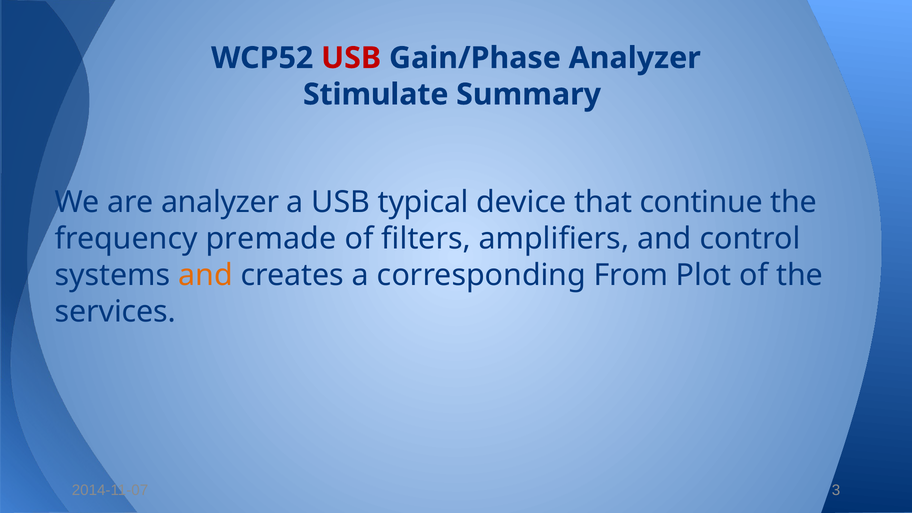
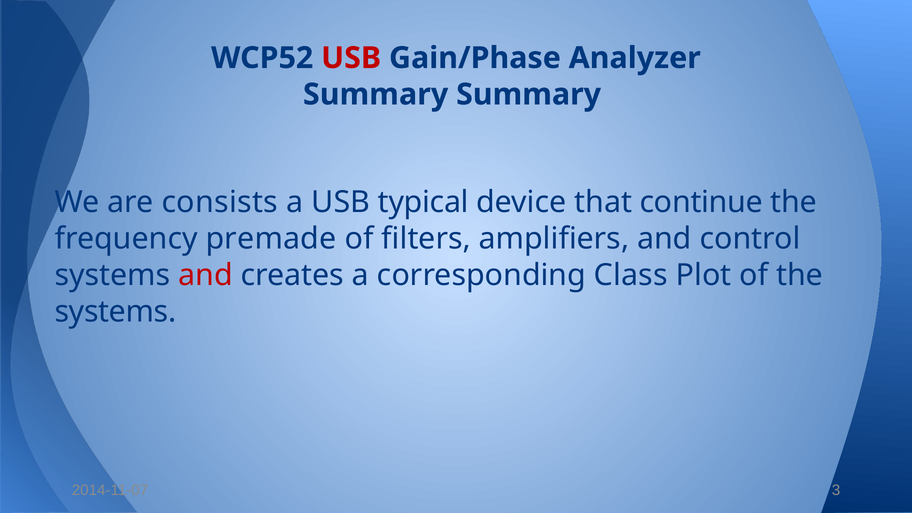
Stimulate: Stimulate -> Summary (376, 94)
are analyzer: analyzer -> consists (220, 202)
and colour: orange -> red (206, 275)
From: From -> Class (631, 275)
services: services -> systems (115, 312)
